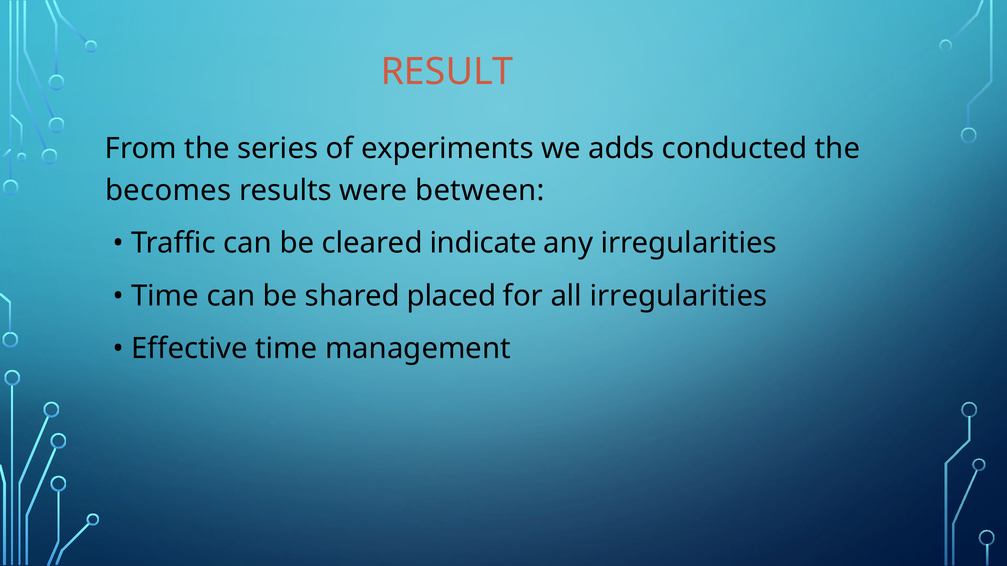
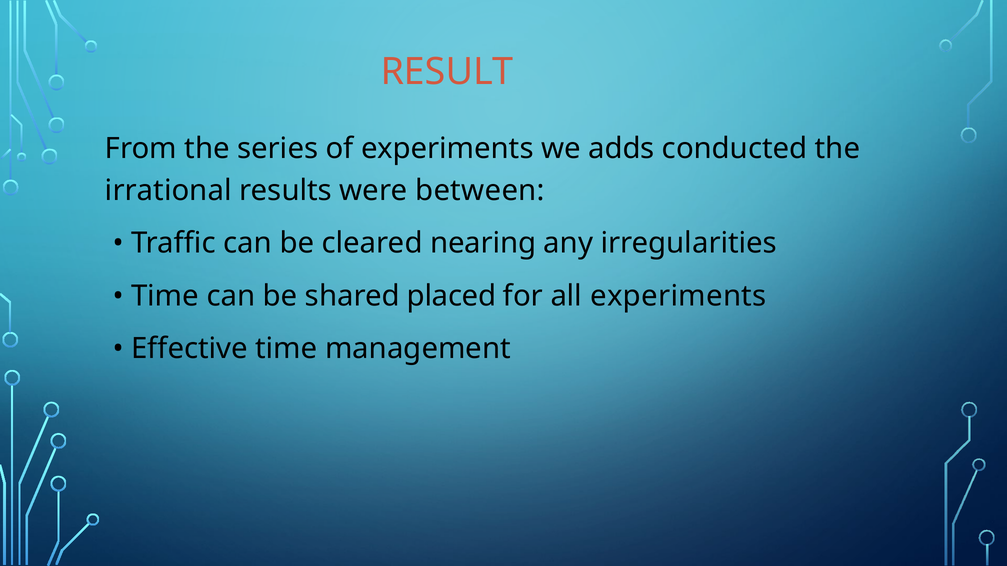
becomes: becomes -> irrational (168, 191)
indicate: indicate -> nearing (483, 243)
all irregularities: irregularities -> experiments (678, 296)
